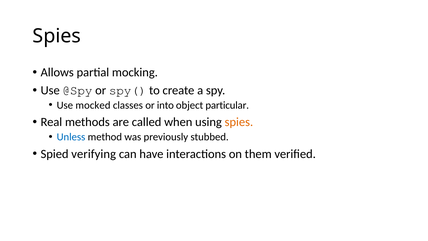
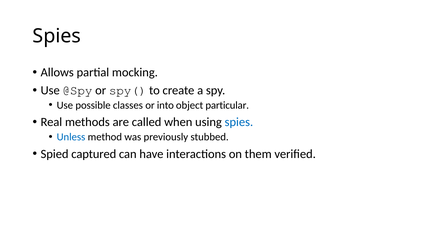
mocked: mocked -> possible (93, 105)
spies colour: orange -> blue (239, 122)
verifying: verifying -> captured (94, 154)
